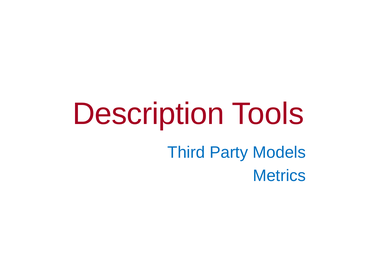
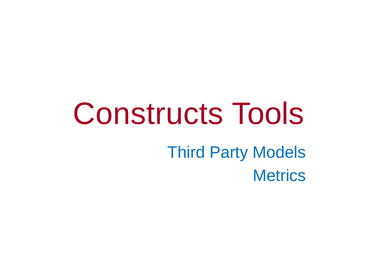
Description: Description -> Constructs (148, 114)
